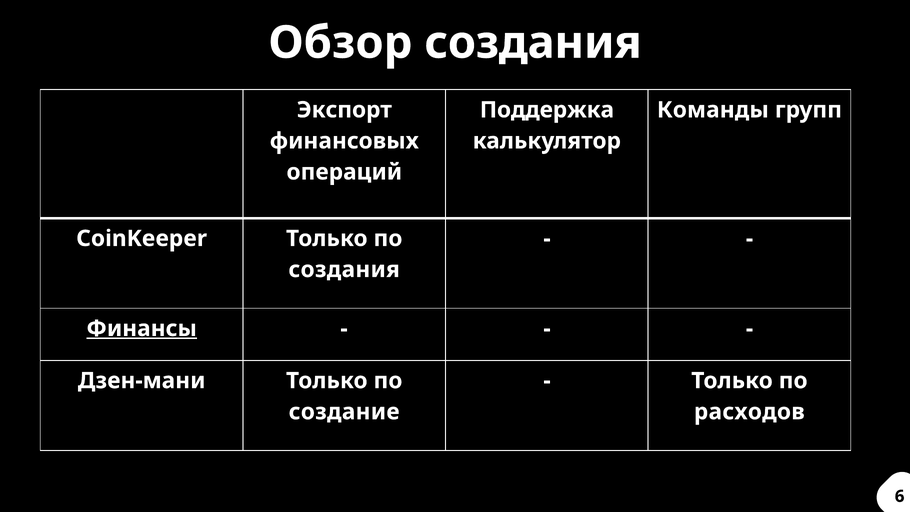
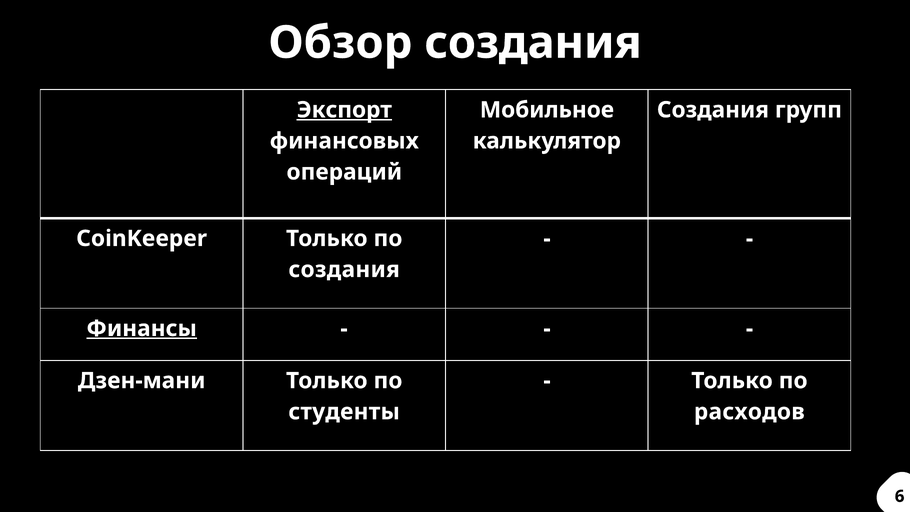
Экспорт underline: none -> present (344, 110)
Поддержка: Поддержка -> Мобильное (547, 110)
Команды: Команды -> Создания (713, 110)
создание: создание -> студенты (344, 412)
